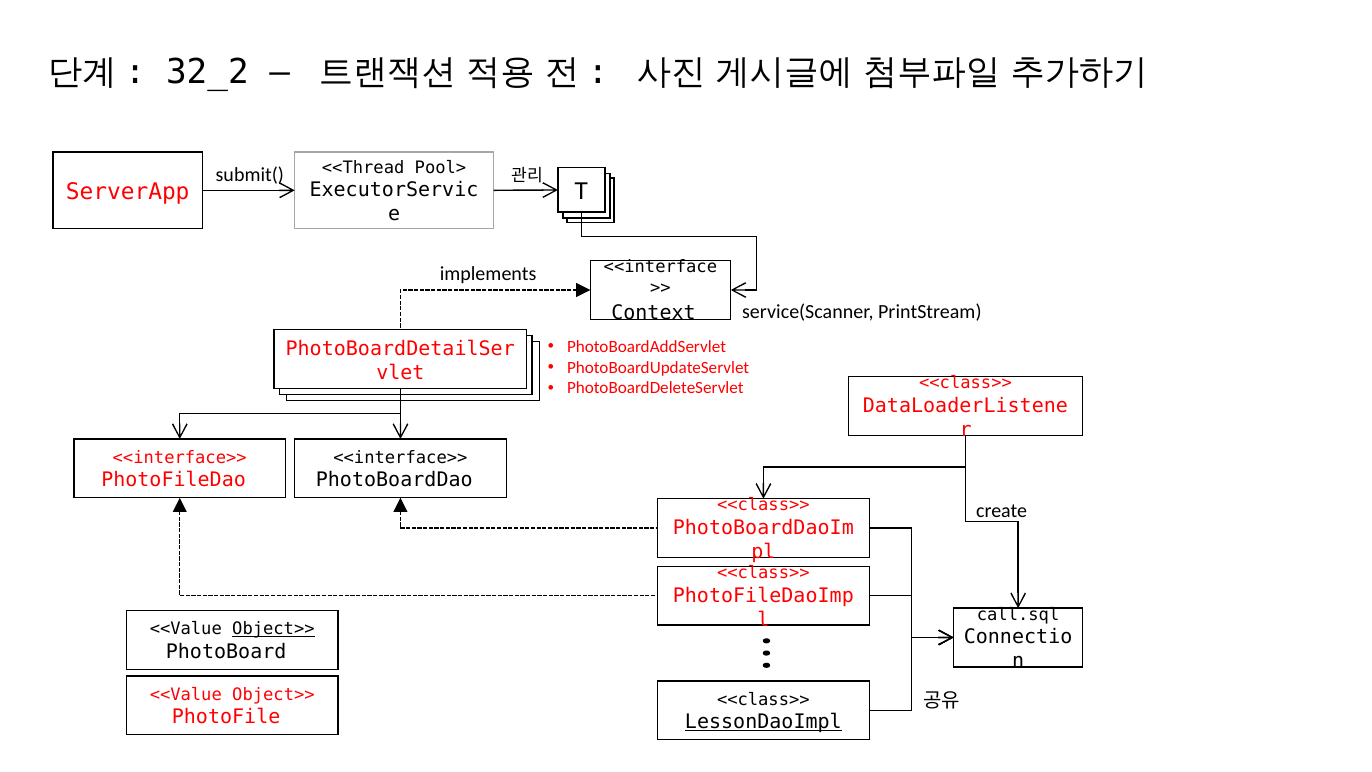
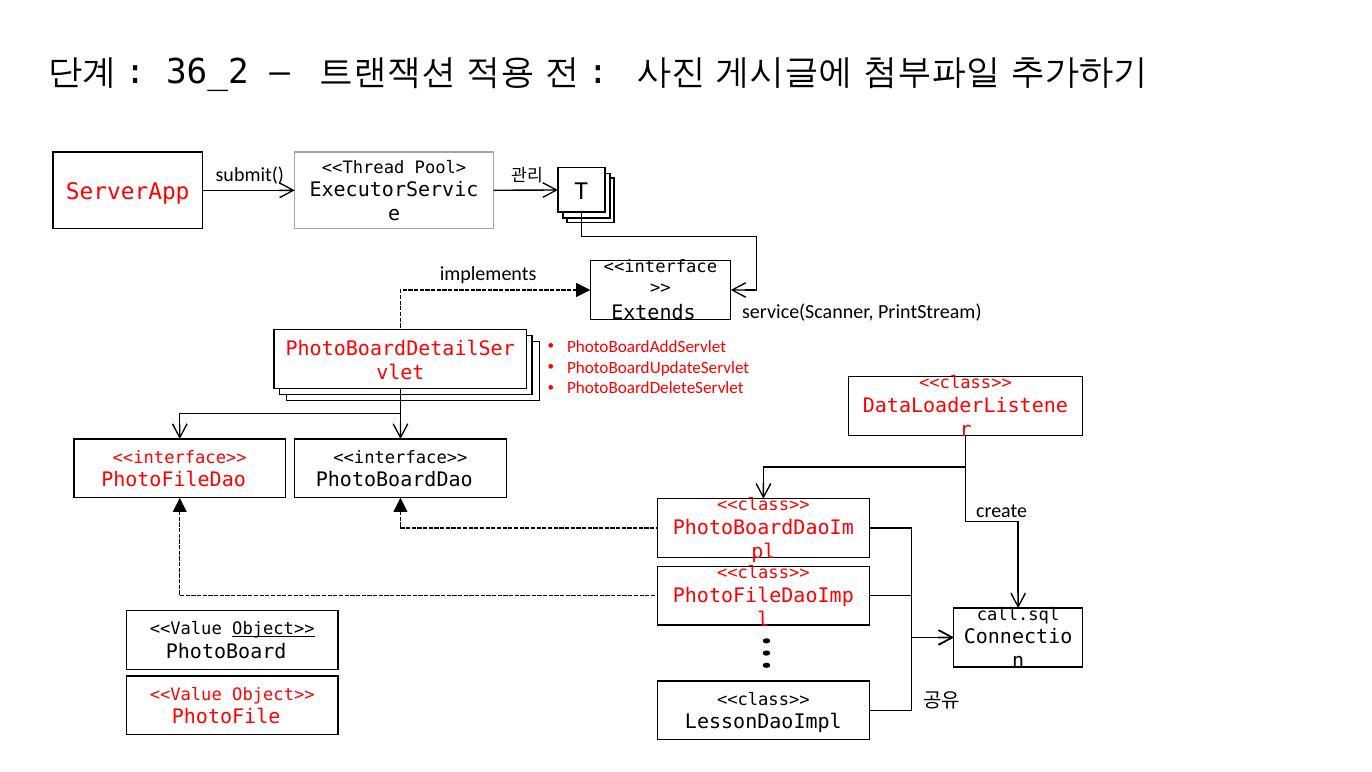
32_2: 32_2 -> 36_2 (207, 72)
Context: Context -> Extends (654, 313)
LessonDaoImpl underline: present -> none (763, 722)
